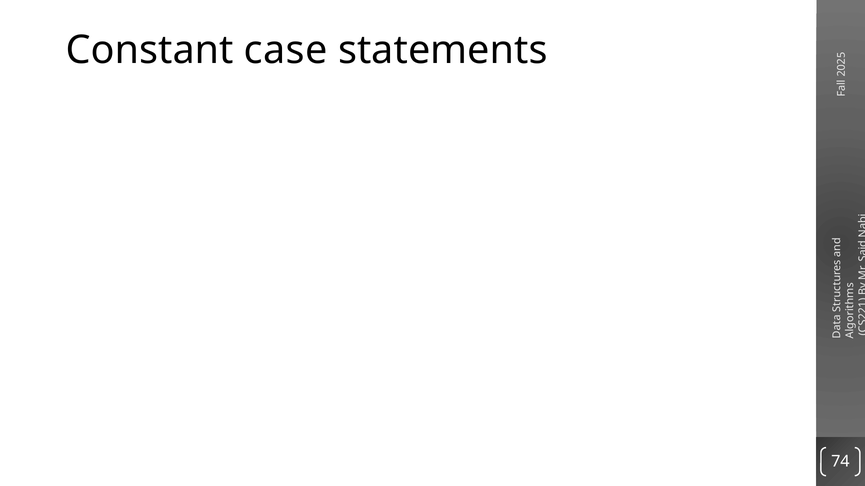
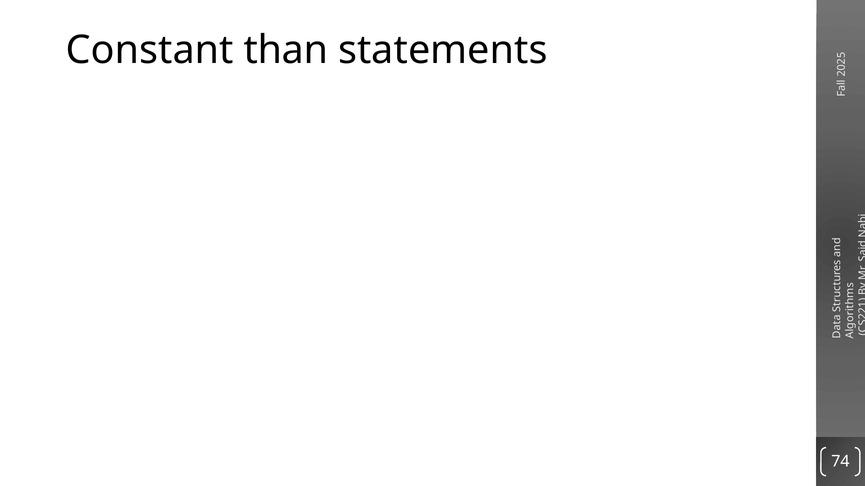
Constant case: case -> than (286, 50)
